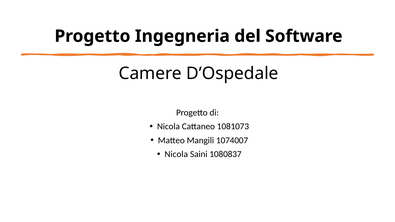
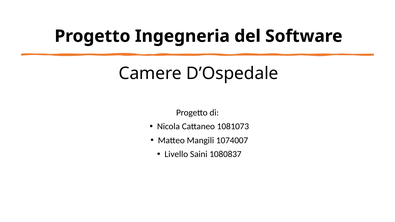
Nicola: Nicola -> Livello (176, 154)
